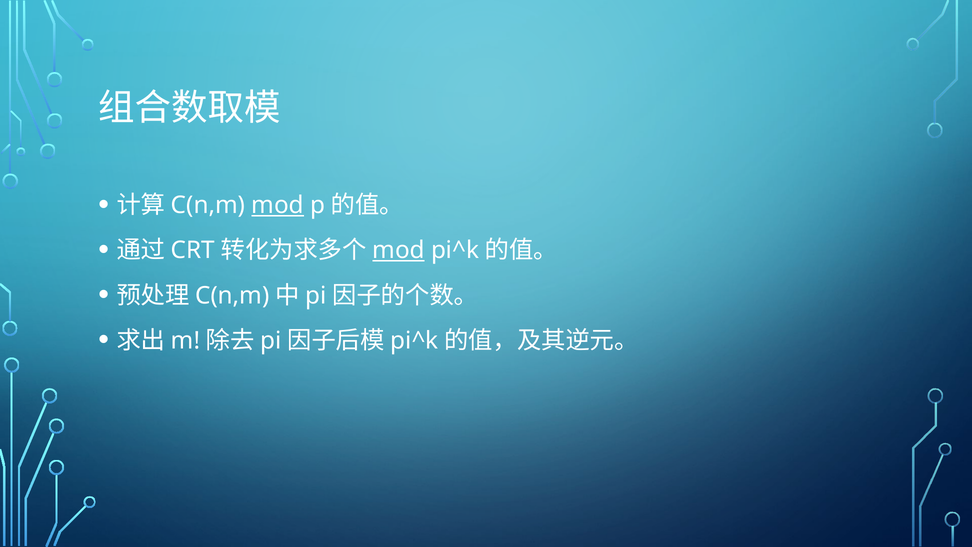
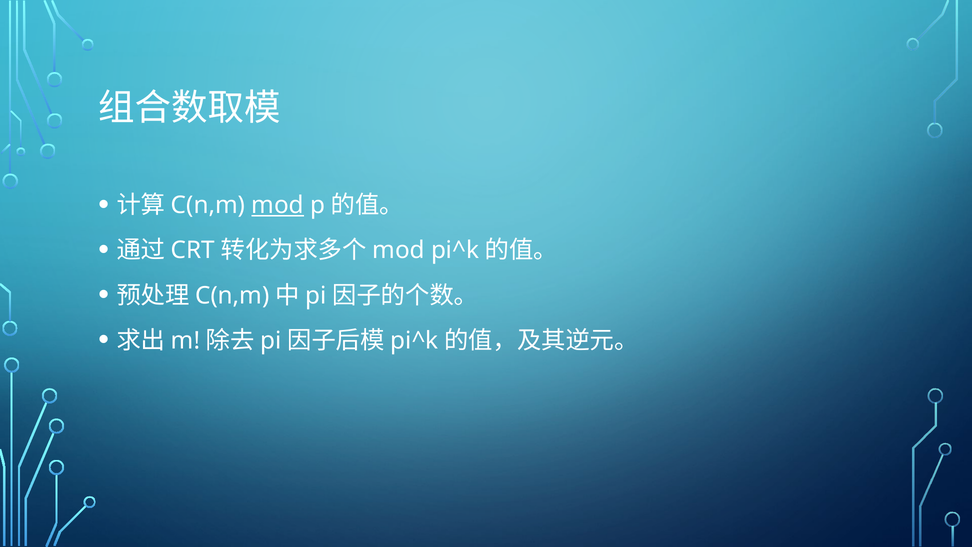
mod underline: present -> none (399, 250)
